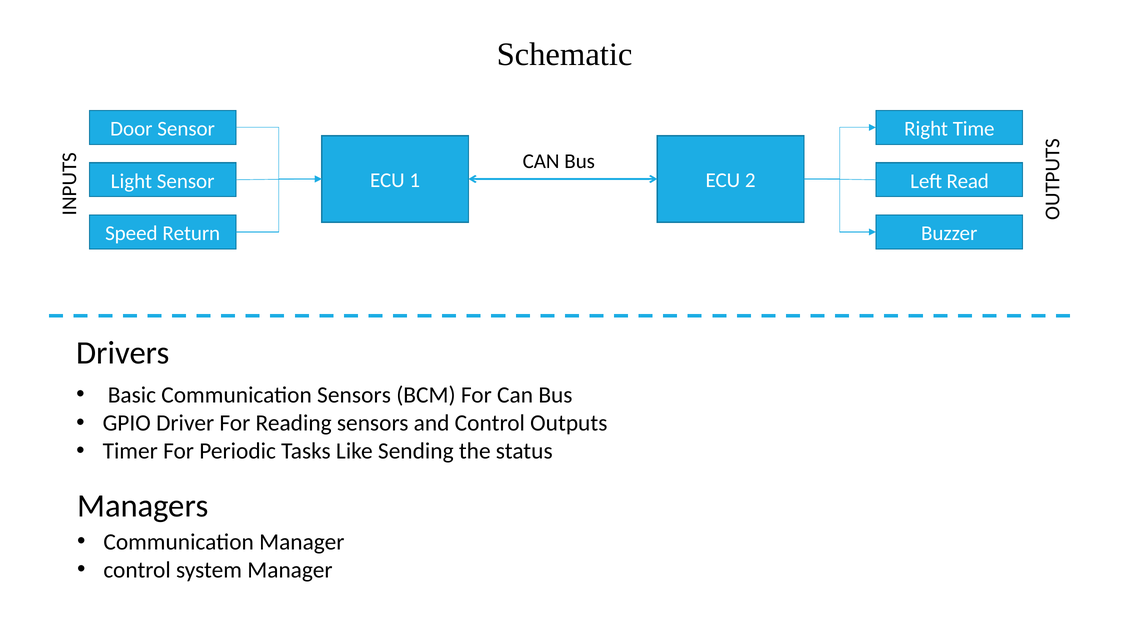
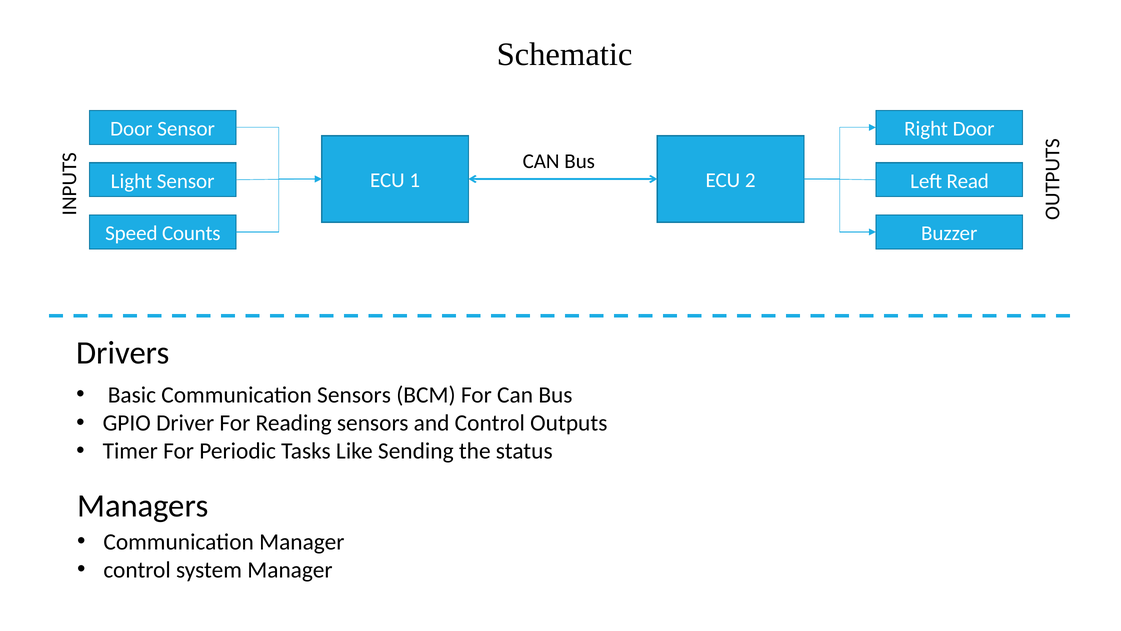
Right Time: Time -> Door (974, 129)
Return: Return -> Counts (191, 233)
